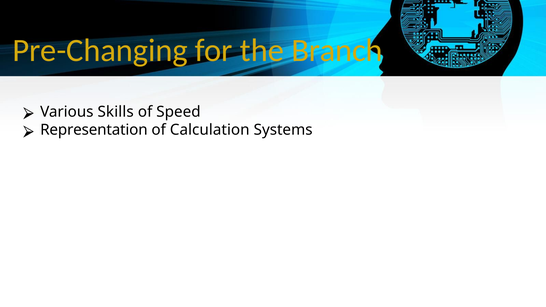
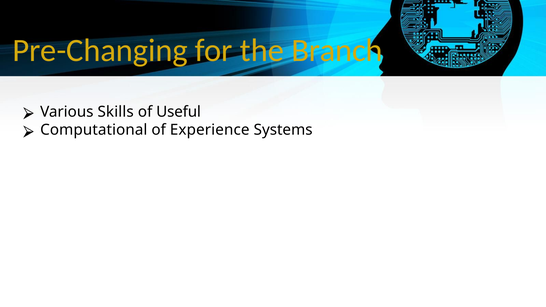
Speed: Speed -> Useful (179, 112)
Representation: Representation -> Computational (94, 130)
Calculation: Calculation -> Experience (210, 130)
